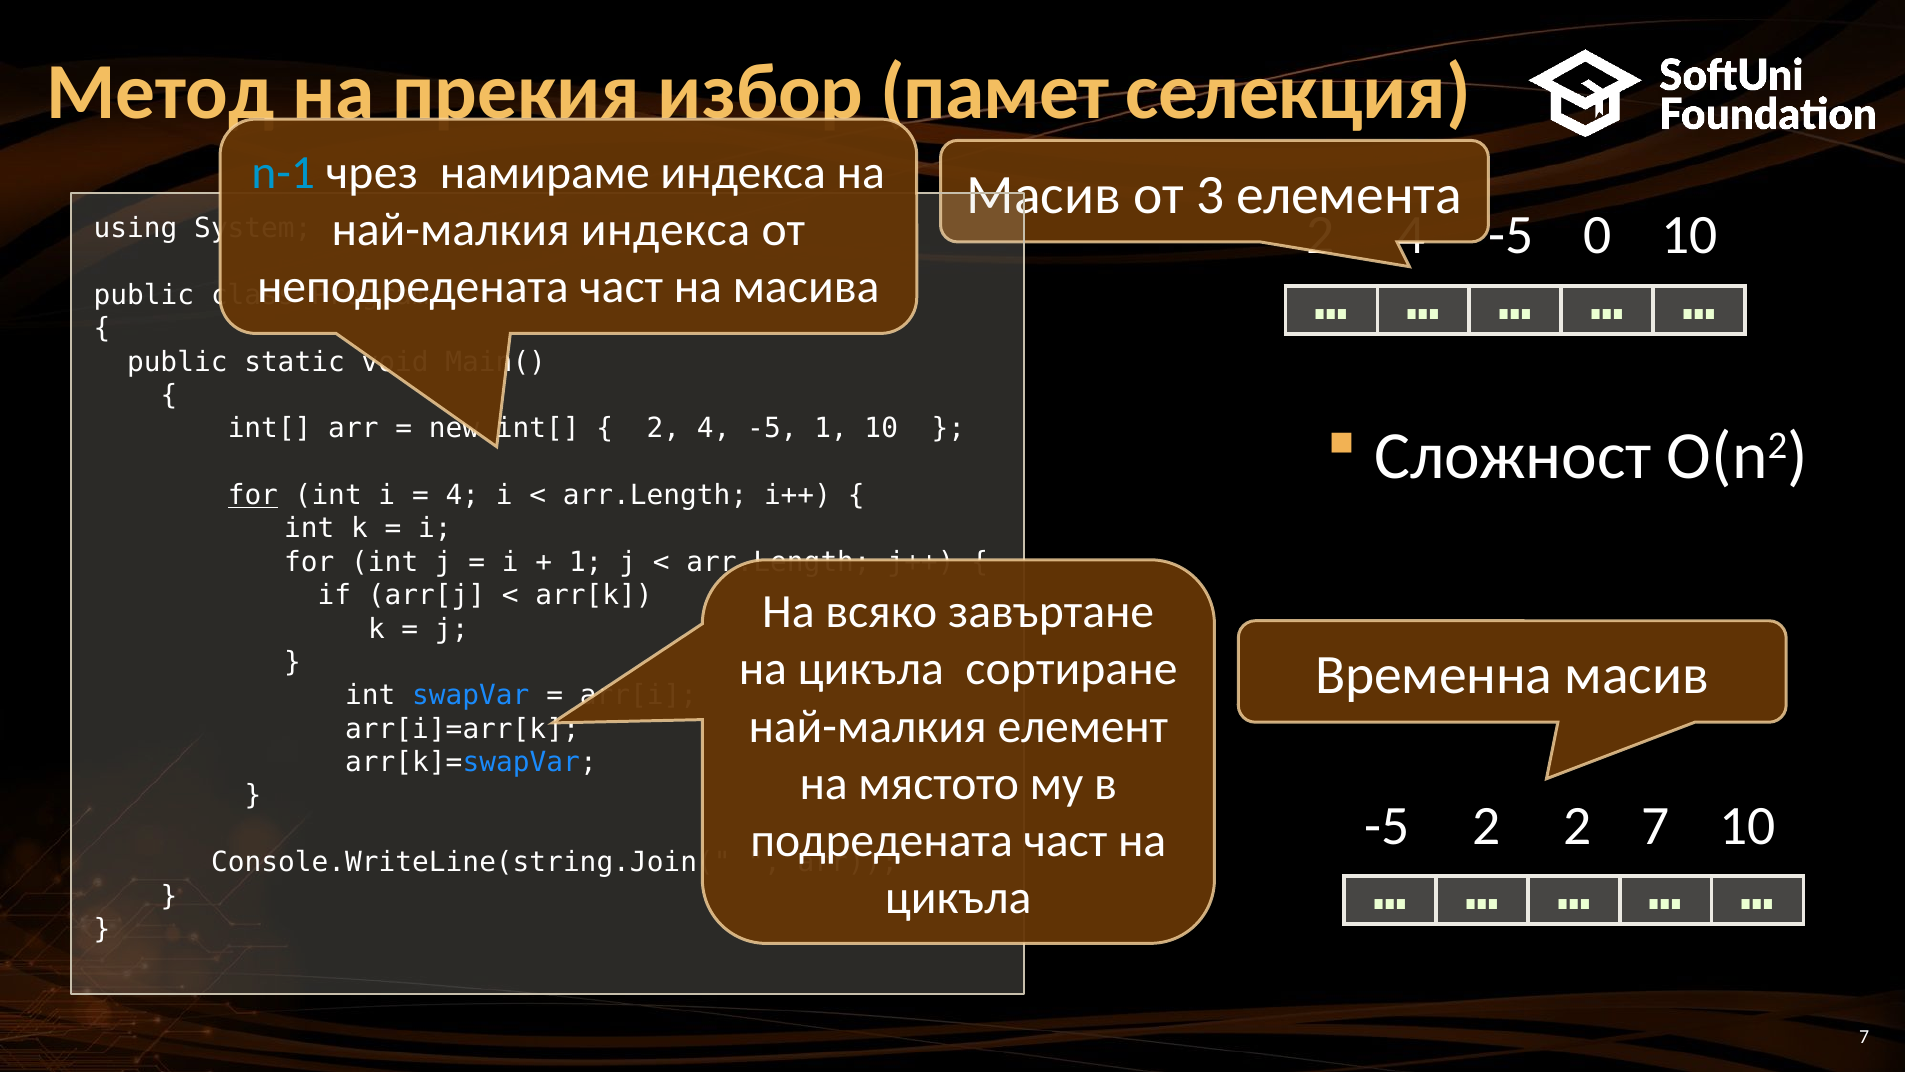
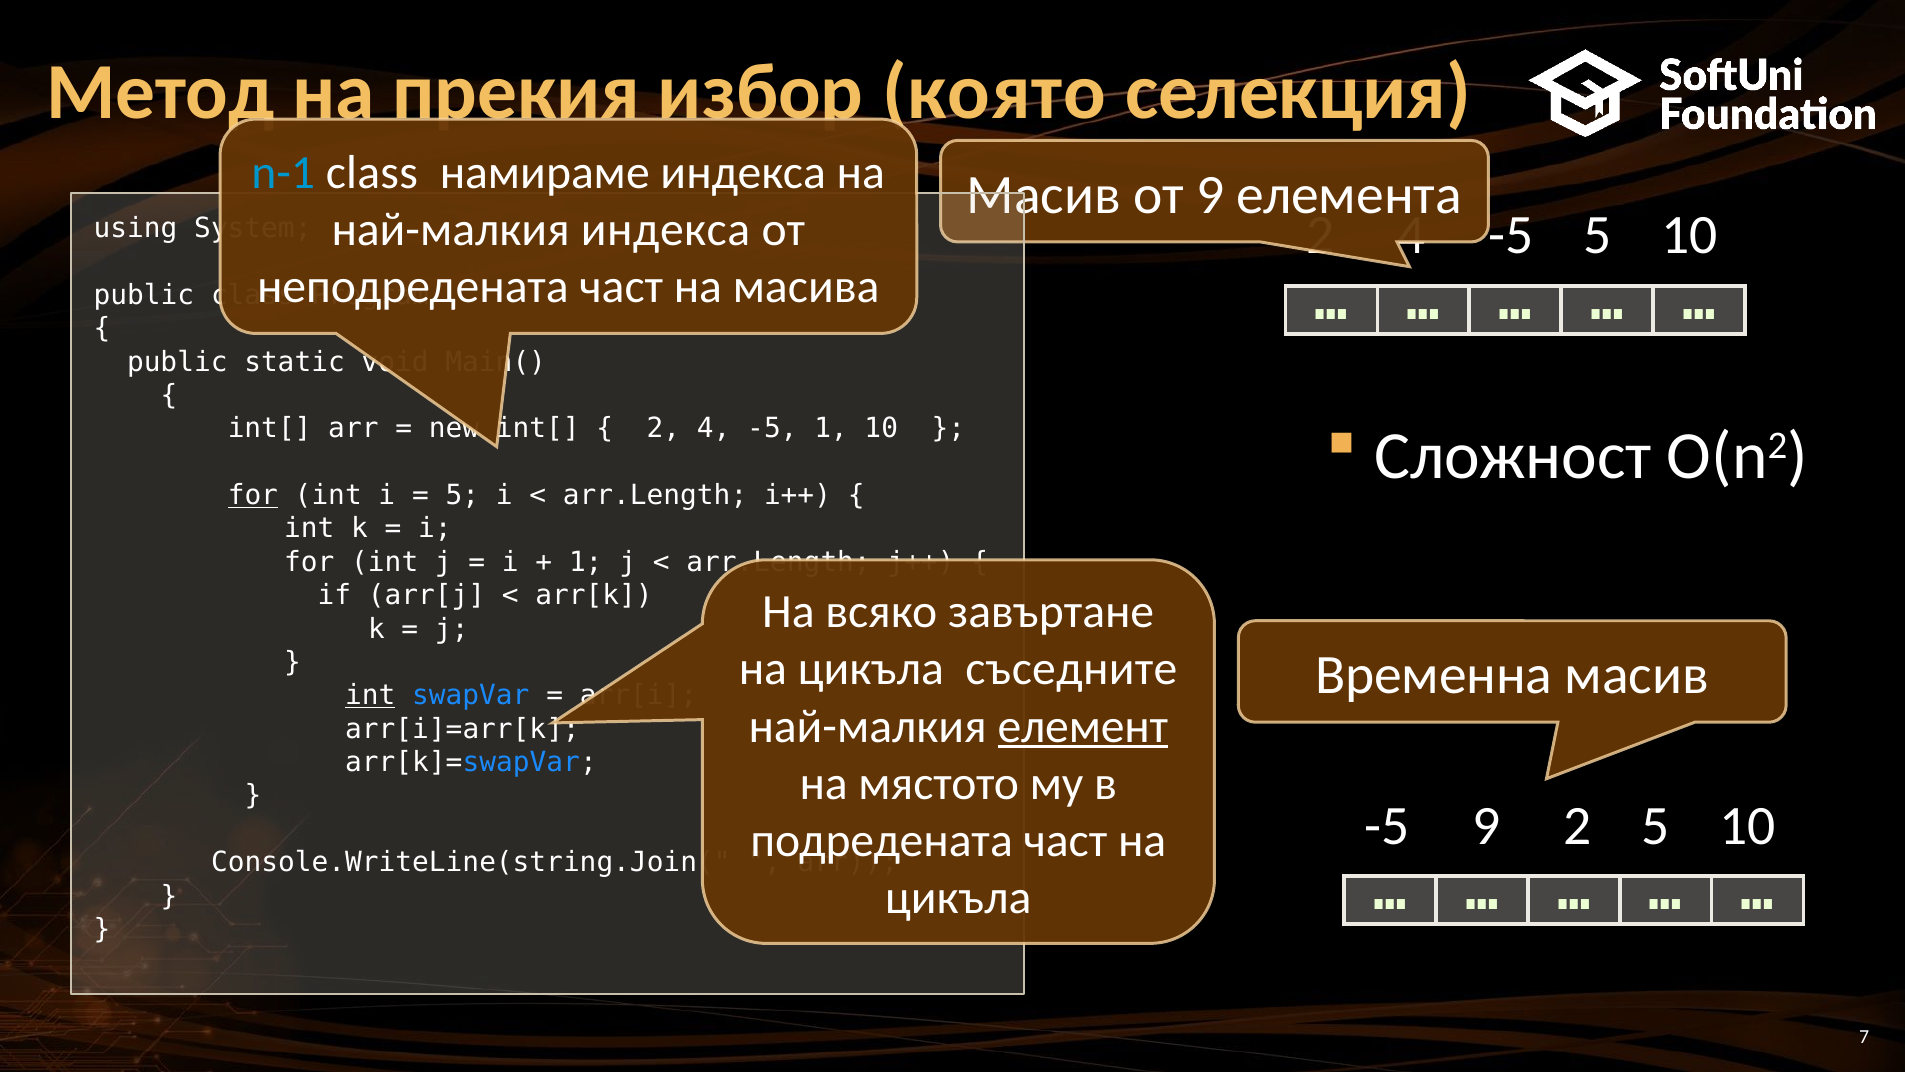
памет: памет -> която (994, 93)
n-1 чрез: чрез -> class (372, 172)
от 3: 3 -> 9 (1210, 195)
-5 0: 0 -> 5 (1597, 235)
4: 4 -> 5 (462, 495)
сортиране: сортиране -> съседните (1071, 669)
int underline: none -> present (370, 696)
елемент underline: none -> present (1083, 726)
-5 2: 2 -> 9 (1487, 826)
2 7: 7 -> 5 (1656, 826)
